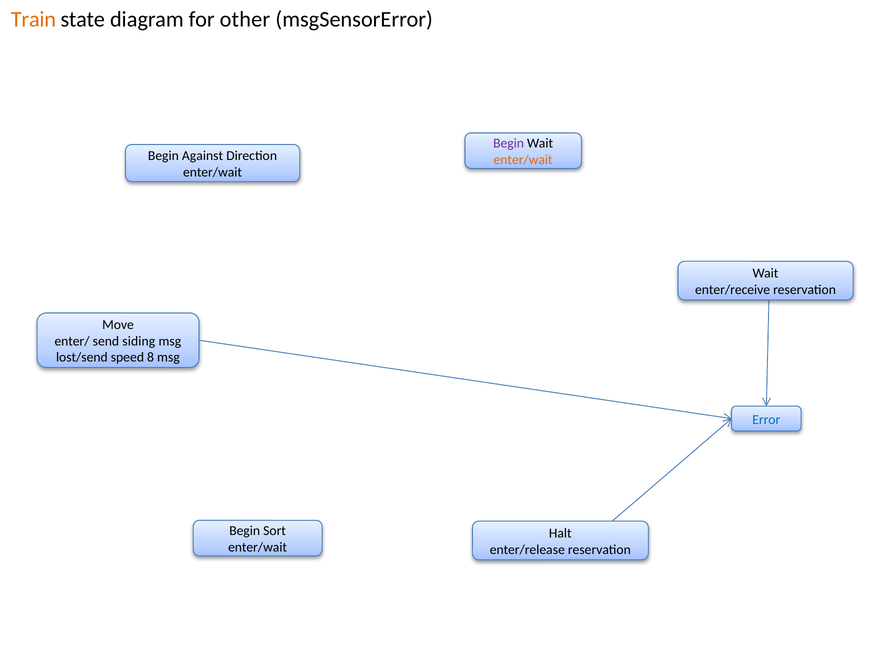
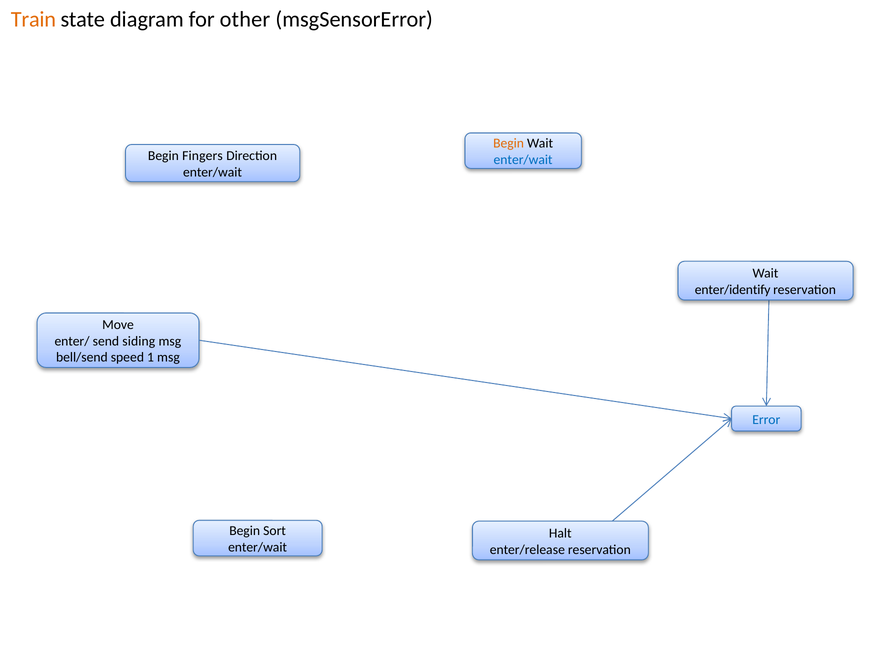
Begin colour: purple -> orange (509, 143)
Against: Against -> Fingers (203, 156)
enter/wait colour: orange -> blue (523, 160)
enter/receive: enter/receive -> enter/identify (733, 290)
lost/send: lost/send -> bell/send (82, 358)
8: 8 -> 1 (151, 358)
